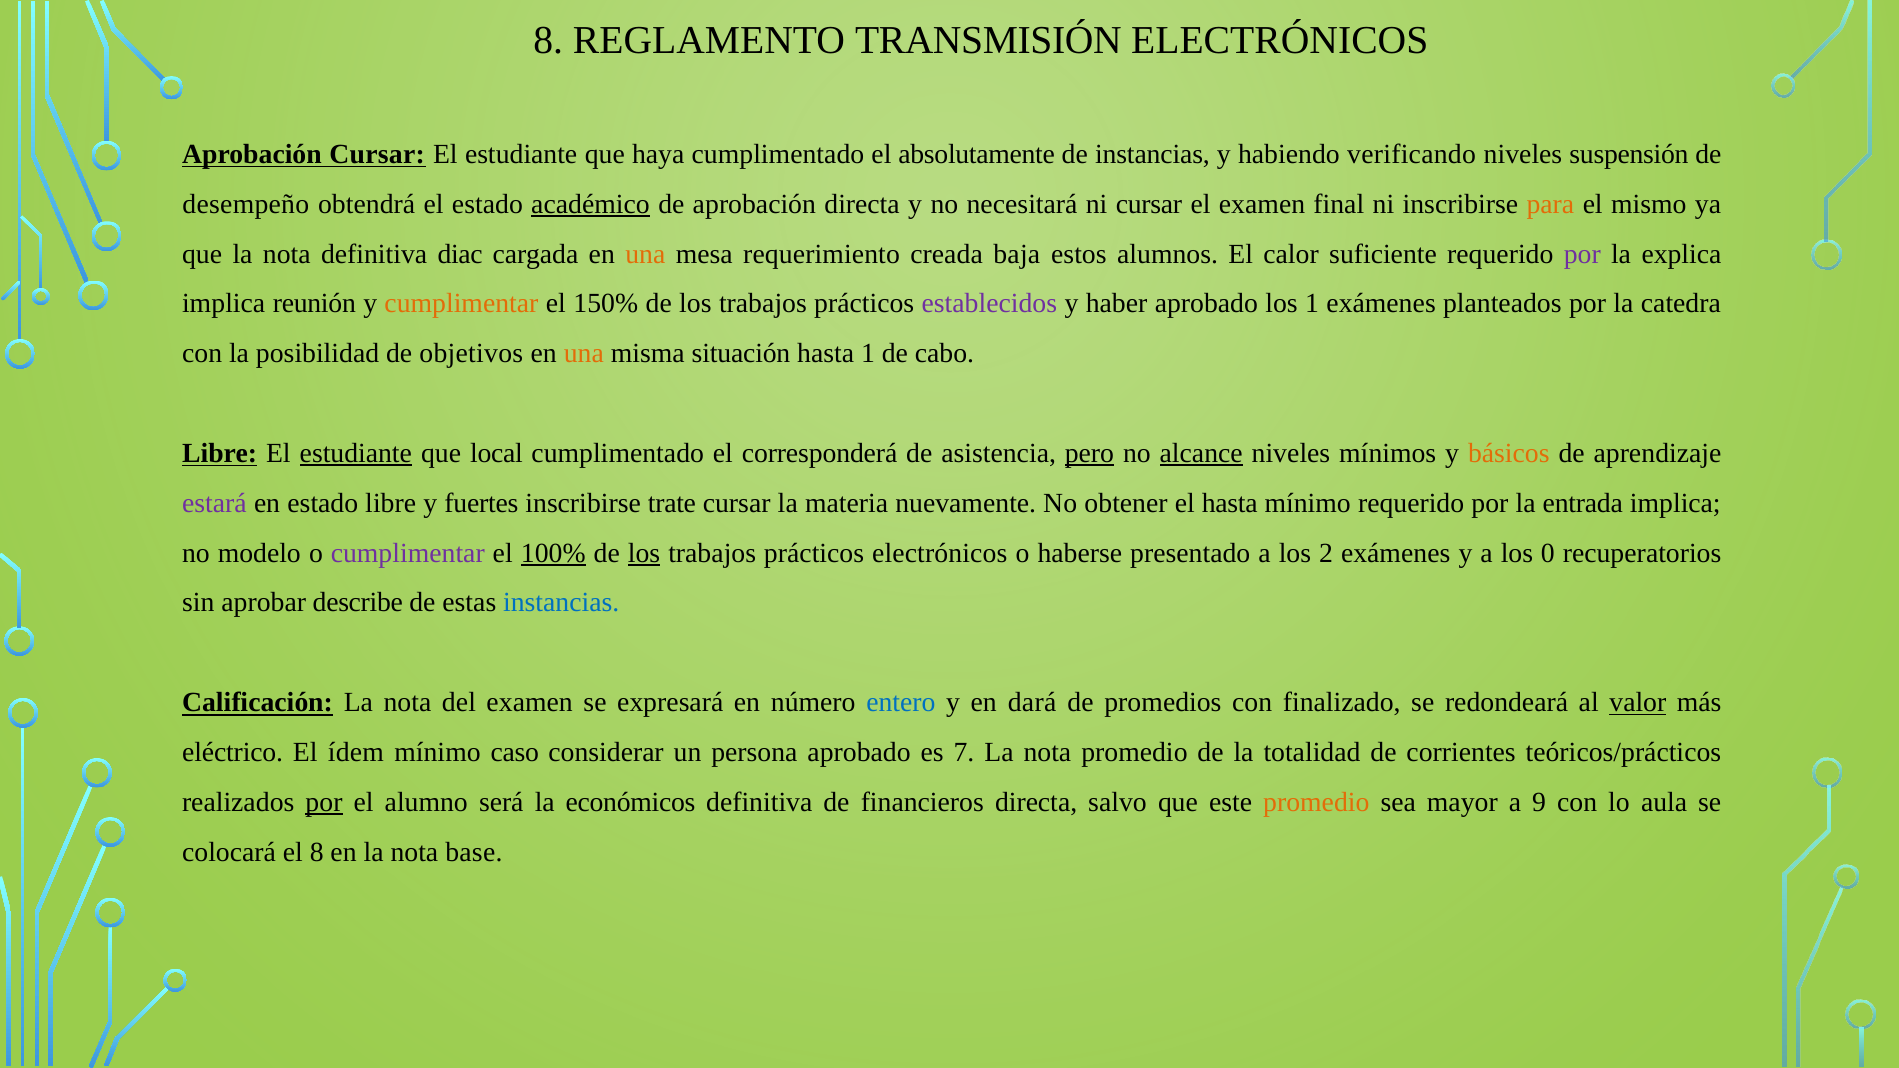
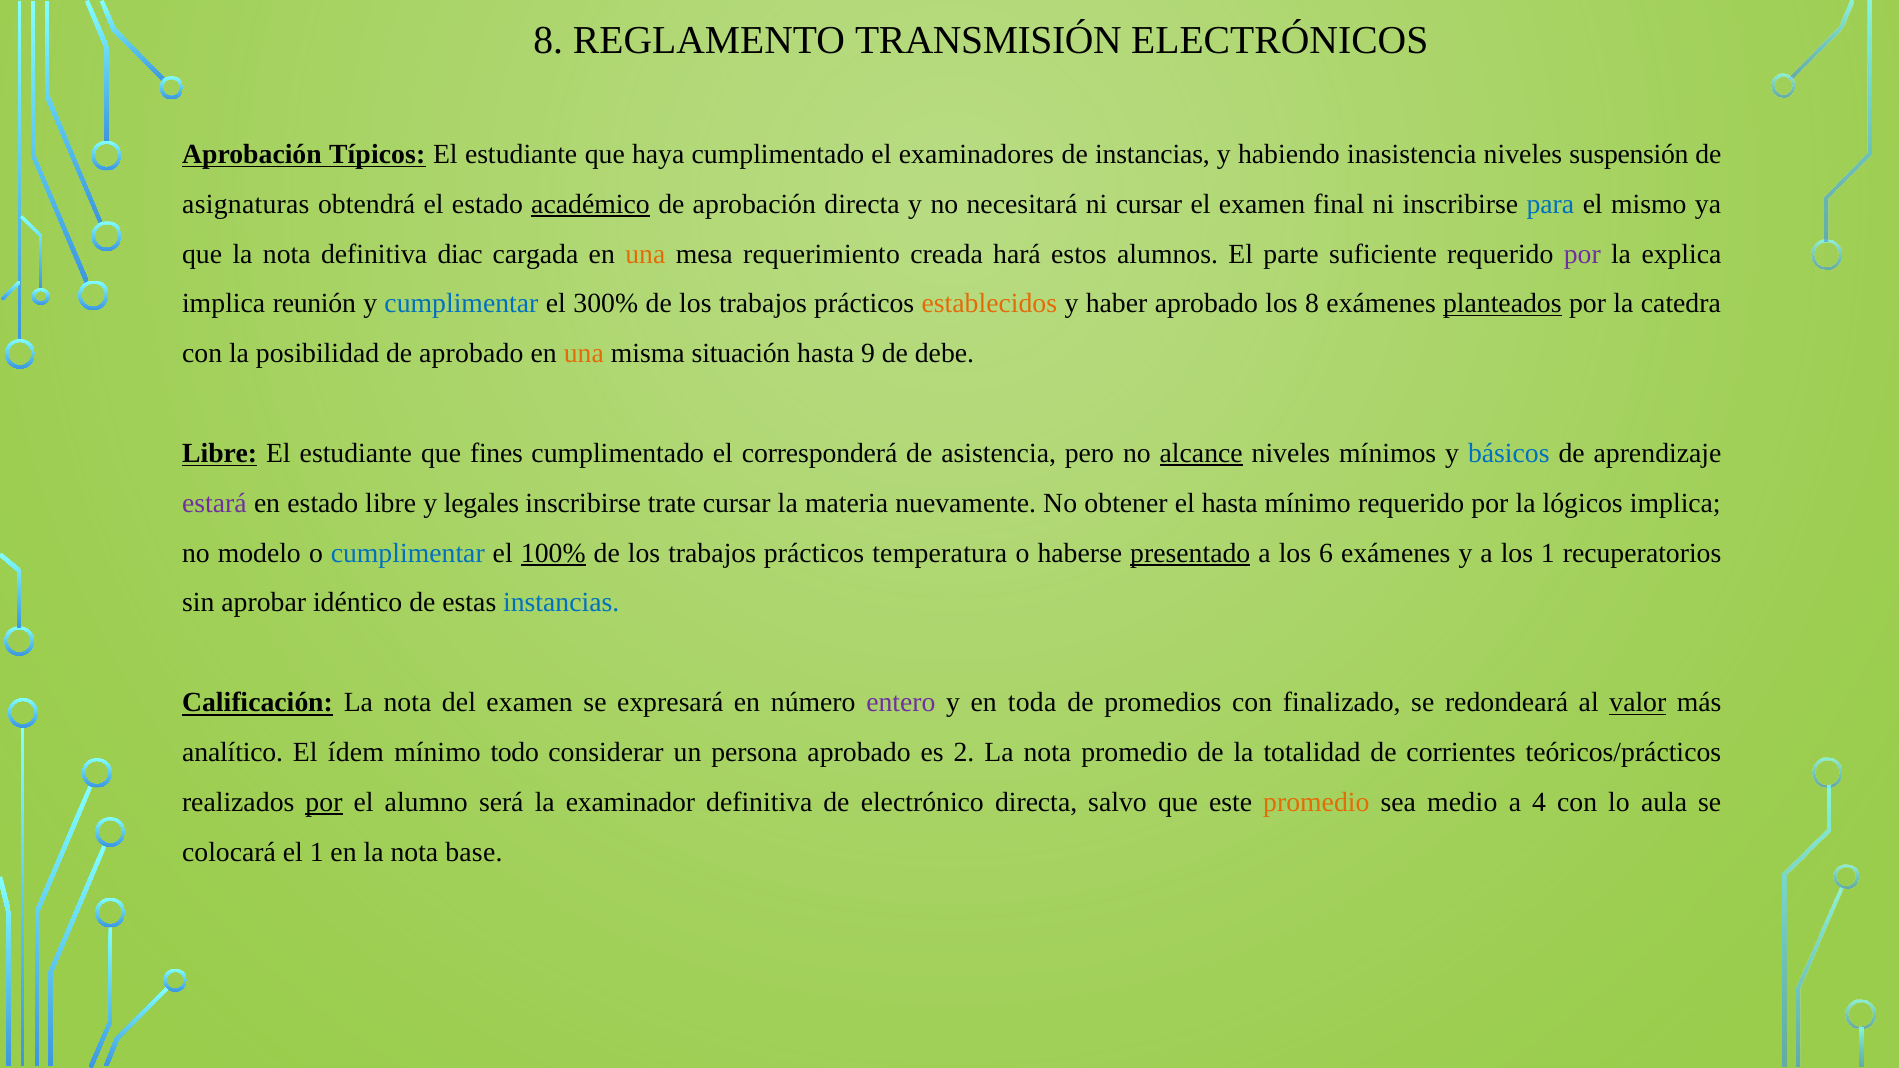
Aprobación Cursar: Cursar -> Típicos (377, 154)
absolutamente: absolutamente -> examinadores (976, 154)
verificando: verificando -> inasistencia (1412, 154)
desempeño: desempeño -> asignaturas (246, 204)
para colour: orange -> blue (1550, 204)
baja: baja -> hará (1017, 254)
calor: calor -> parte (1291, 254)
cumplimentar colour: orange -> blue (461, 304)
150%: 150% -> 300% (606, 304)
establecidos colour: purple -> orange (989, 304)
los 1: 1 -> 8 (1312, 304)
planteados underline: none -> present (1502, 304)
de objetivos: objetivos -> aprobado (471, 354)
hasta 1: 1 -> 9 (868, 354)
cabo: cabo -> debe (944, 354)
estudiante underline: present -> none (356, 453)
local: local -> fines (496, 453)
pero underline: present -> none (1089, 453)
básicos colour: orange -> blue (1509, 453)
fuertes: fuertes -> legales (481, 503)
entrada: entrada -> lógicos (1583, 503)
cumplimentar colour: purple -> blue (408, 553)
los underline: present -> none (644, 553)
prácticos electrónicos: electrónicos -> temperatura (940, 553)
presentado underline: none -> present (1190, 553)
2: 2 -> 6 (1326, 553)
los 0: 0 -> 1 (1548, 553)
describe: describe -> idéntico (358, 603)
entero colour: blue -> purple (901, 703)
dará: dará -> toda (1032, 703)
eléctrico: eléctrico -> analítico (233, 752)
caso: caso -> todo (515, 752)
7: 7 -> 2 (964, 752)
económicos: económicos -> examinador (630, 802)
financieros: financieros -> electrónico (922, 802)
mayor: mayor -> medio (1462, 802)
9: 9 -> 4 (1539, 802)
el 8: 8 -> 1 (317, 852)
